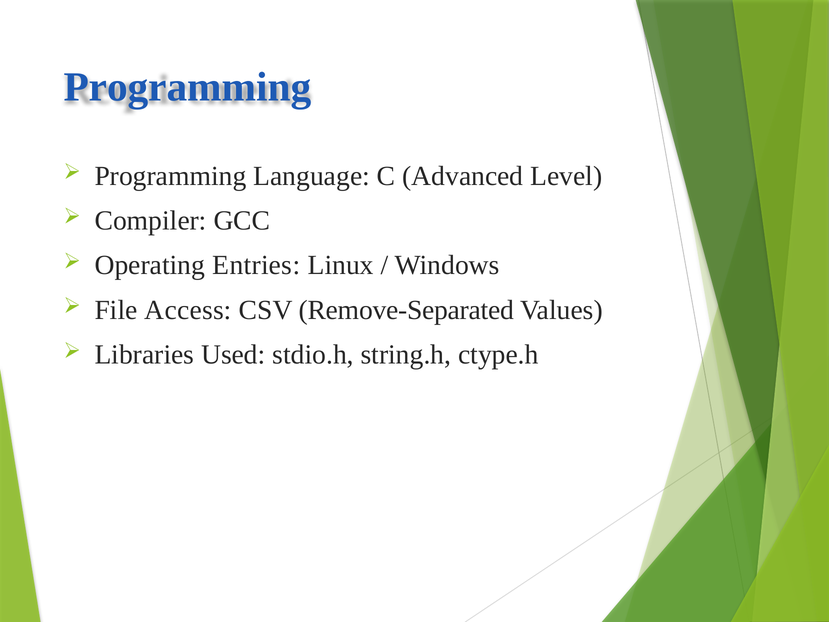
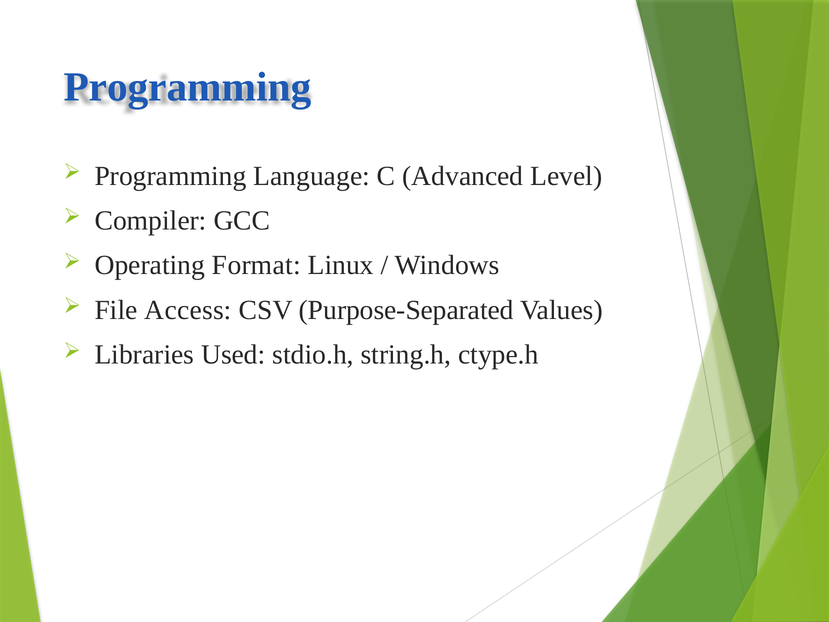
Entries: Entries -> Format (256, 265)
Remove-Separated: Remove-Separated -> Purpose-Separated (406, 310)
